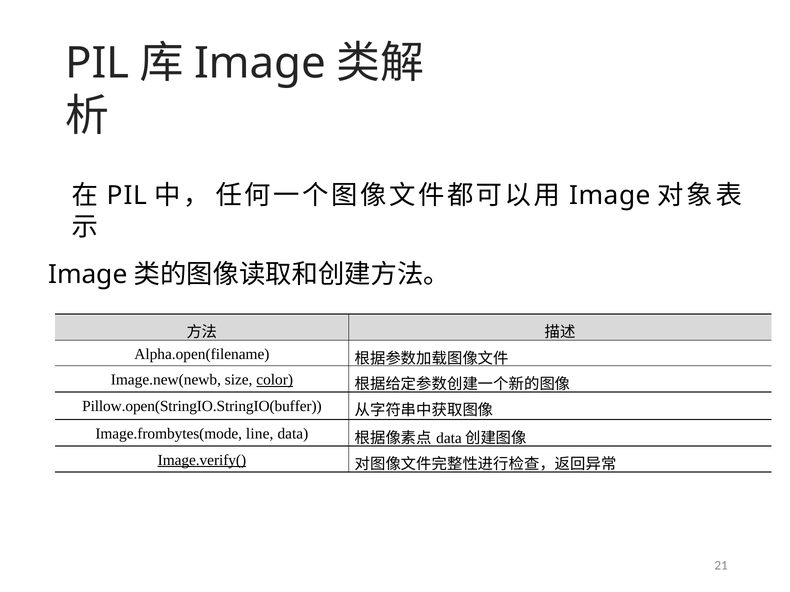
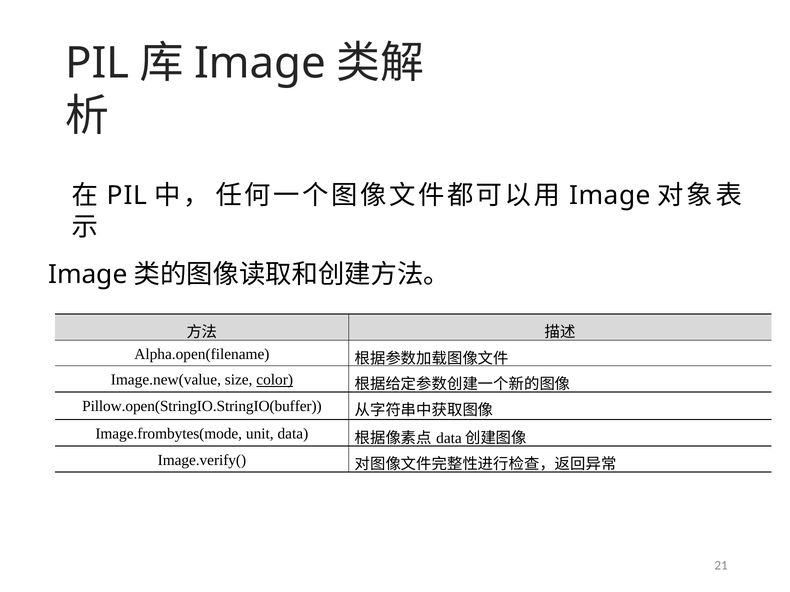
Image.new(newb: Image.new(newb -> Image.new(value (166, 380)
line: line -> unit (260, 434)
Image.verify( underline: present -> none (202, 460)
